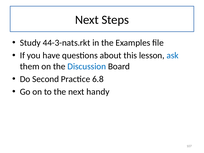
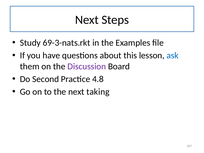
44-3-nats.rkt: 44-3-nats.rkt -> 69-3-nats.rkt (67, 43)
Discussion colour: blue -> purple (87, 66)
6.8: 6.8 -> 4.8 (98, 79)
handy: handy -> taking (98, 92)
